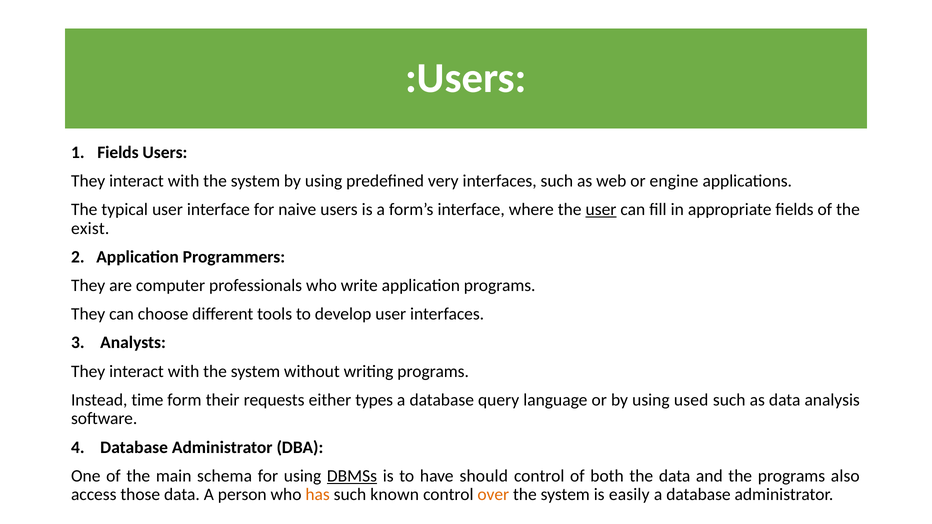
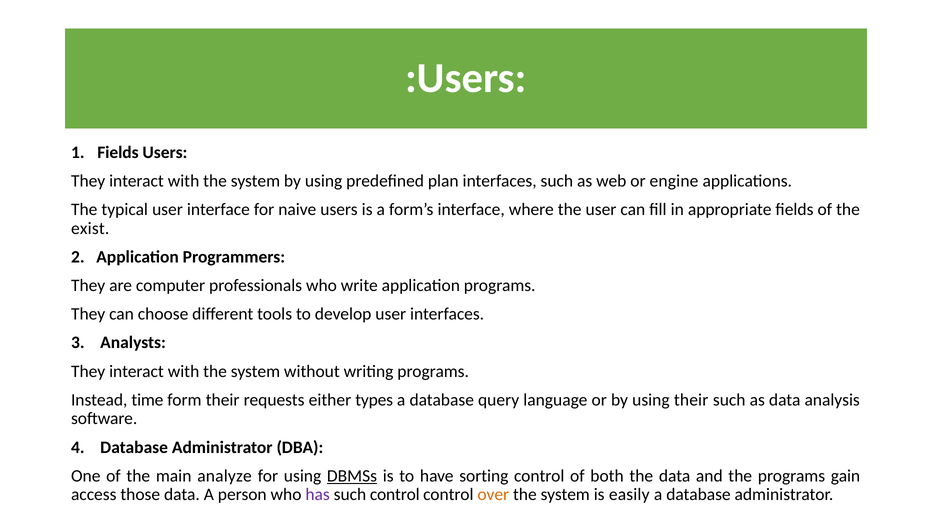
very: very -> plan (443, 181)
user underline: present -> none (601, 210)
using used: used -> their (691, 400)
schema: schema -> analyze (225, 476)
should: should -> sorting (484, 476)
also: also -> gain (845, 476)
has colour: orange -> purple (318, 495)
such known: known -> control (395, 495)
